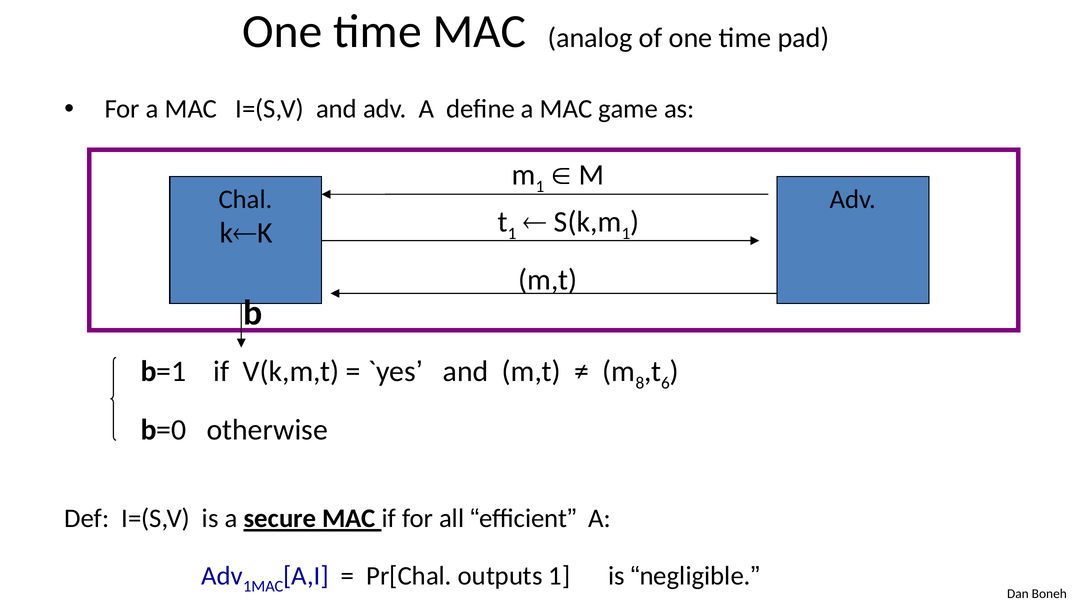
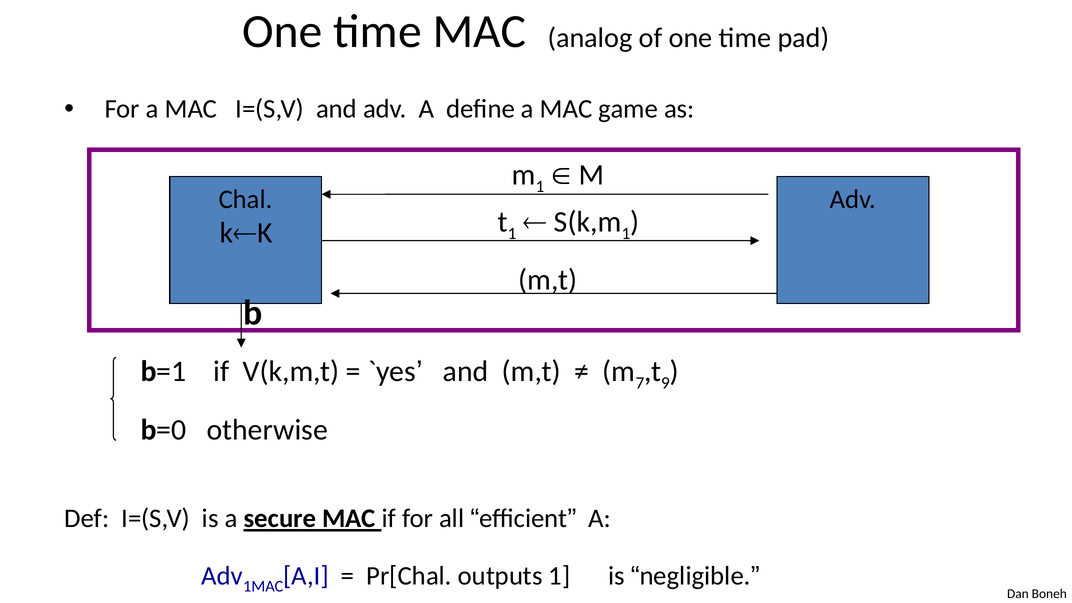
8: 8 -> 7 (640, 383)
6: 6 -> 9 (665, 383)
